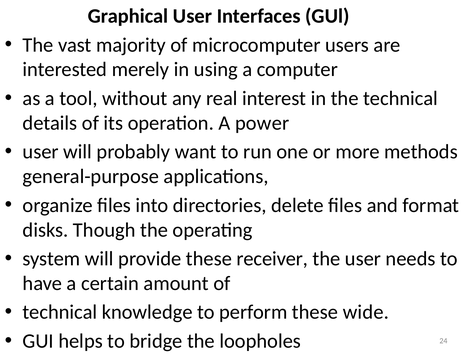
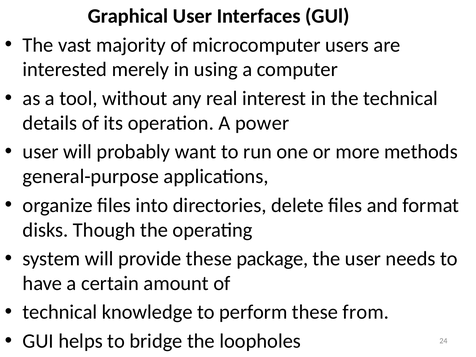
receiver: receiver -> package (272, 259)
wide: wide -> from (366, 312)
